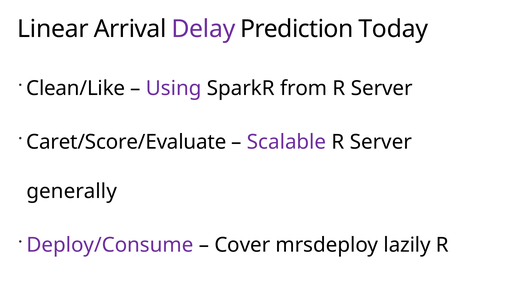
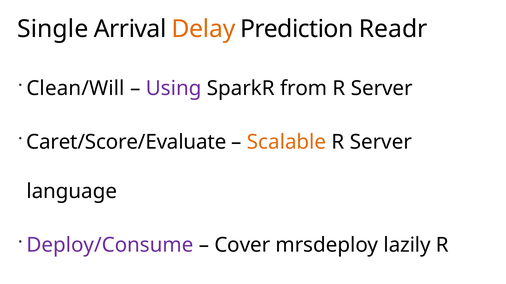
Linear: Linear -> Single (53, 29)
Delay colour: purple -> orange (203, 29)
Today: Today -> Readr (393, 29)
Clean/Like: Clean/Like -> Clean/Will (76, 89)
Scalable colour: purple -> orange (287, 142)
generally: generally -> language (72, 192)
